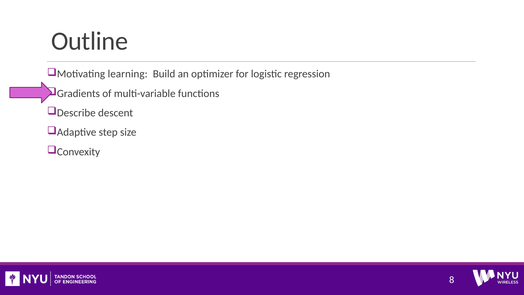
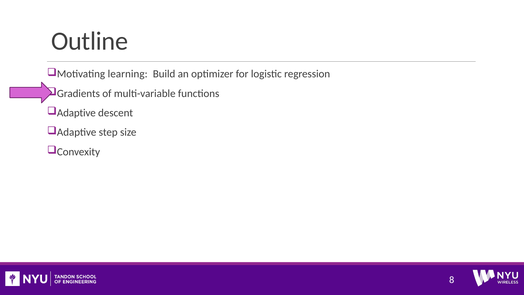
Describe: Describe -> Adaptive (76, 113)
